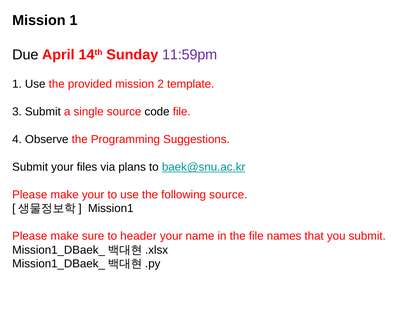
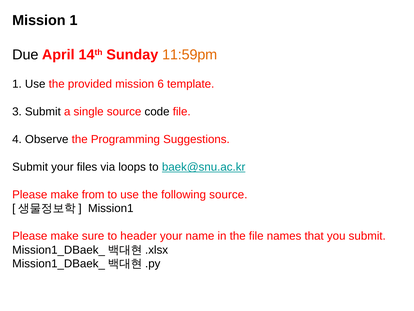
11:59pm colour: purple -> orange (190, 55)
2: 2 -> 6 (161, 84)
plans: plans -> loops (132, 167)
make your: your -> from (93, 194)
